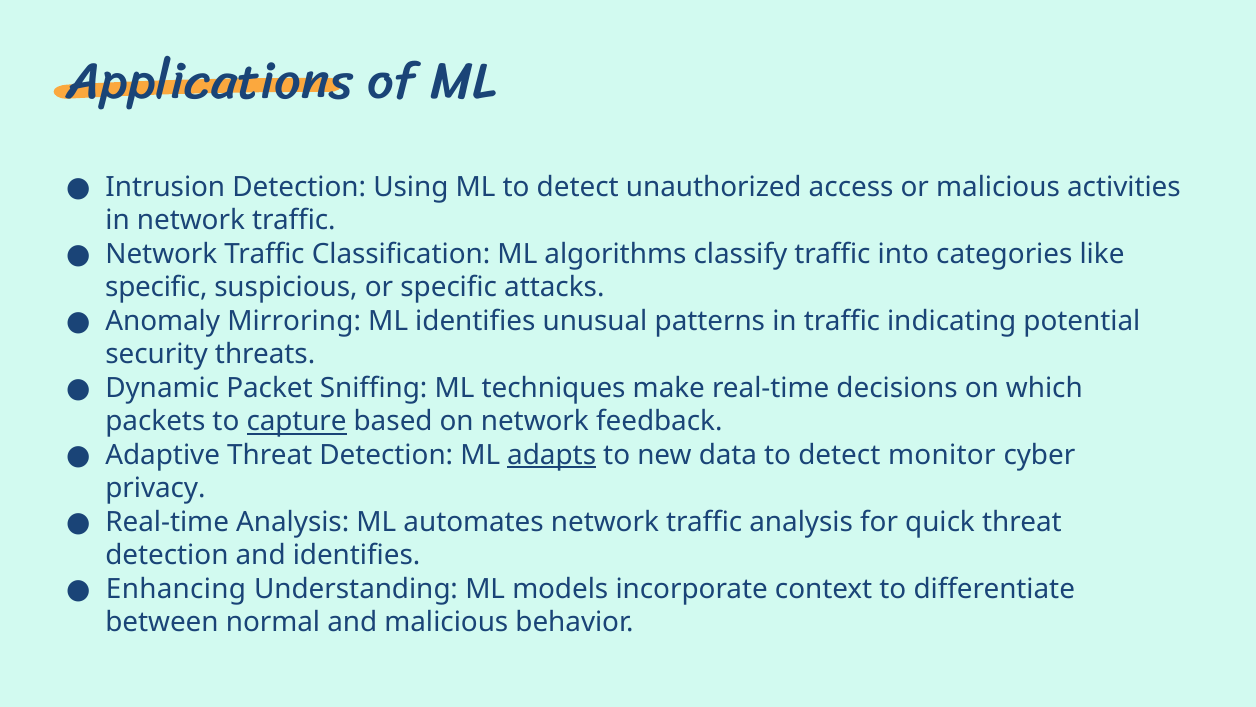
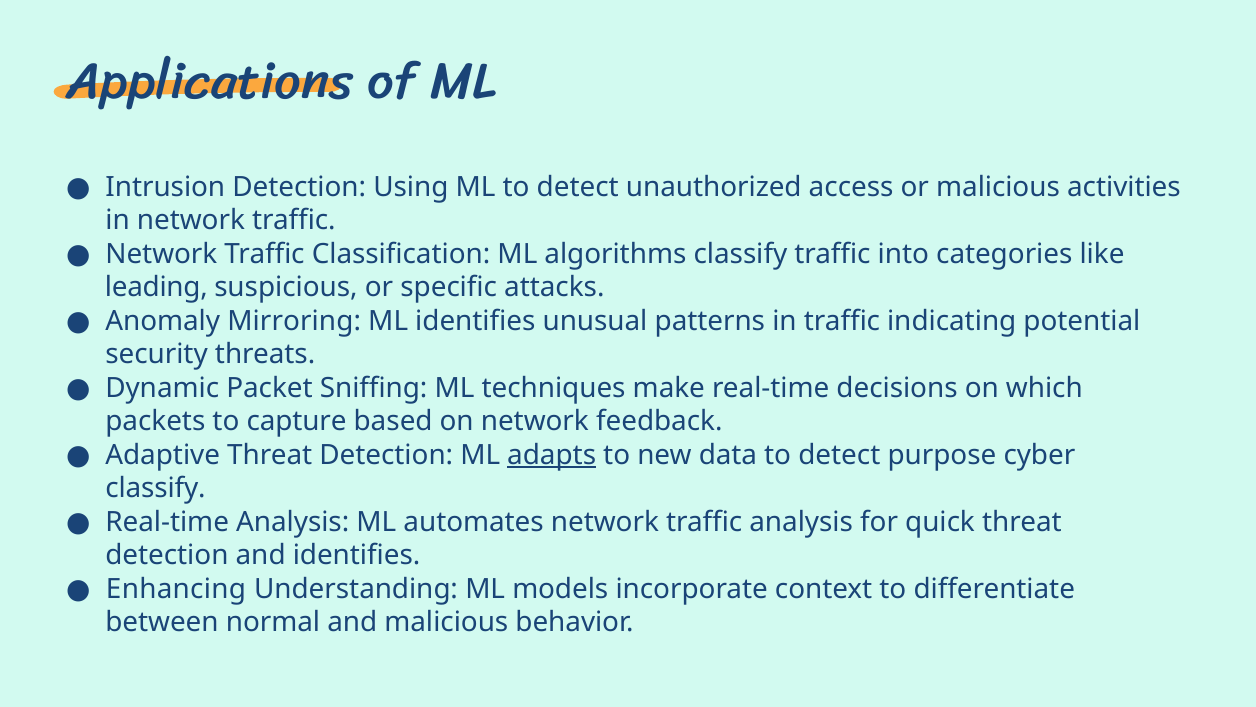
specific: specific -> leading (156, 288)
capture underline: present -> none (297, 421)
monitor: monitor -> purpose (942, 455)
privacy: privacy -> classify (156, 488)
